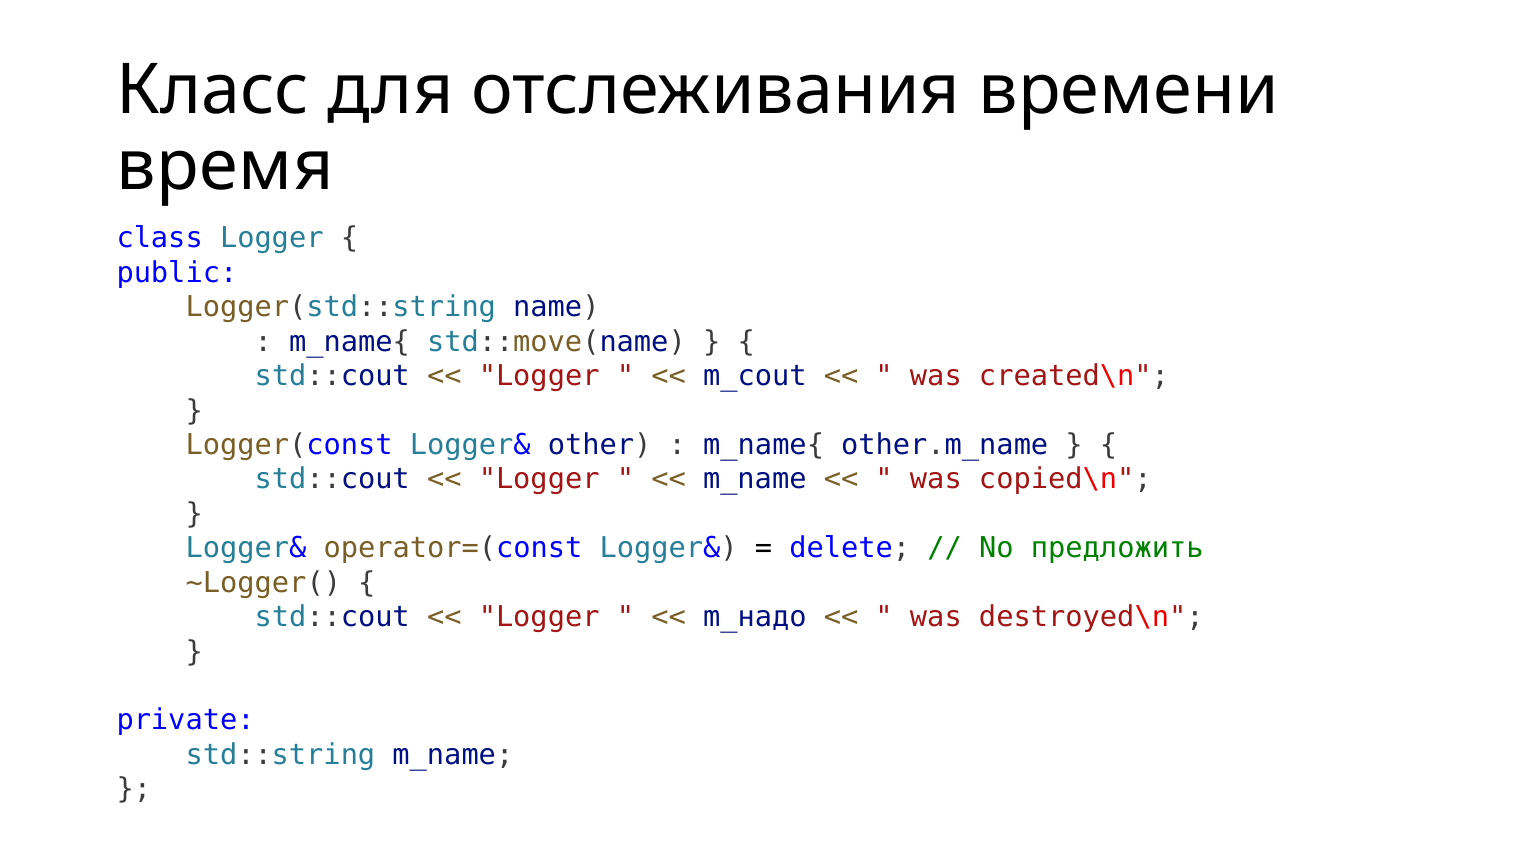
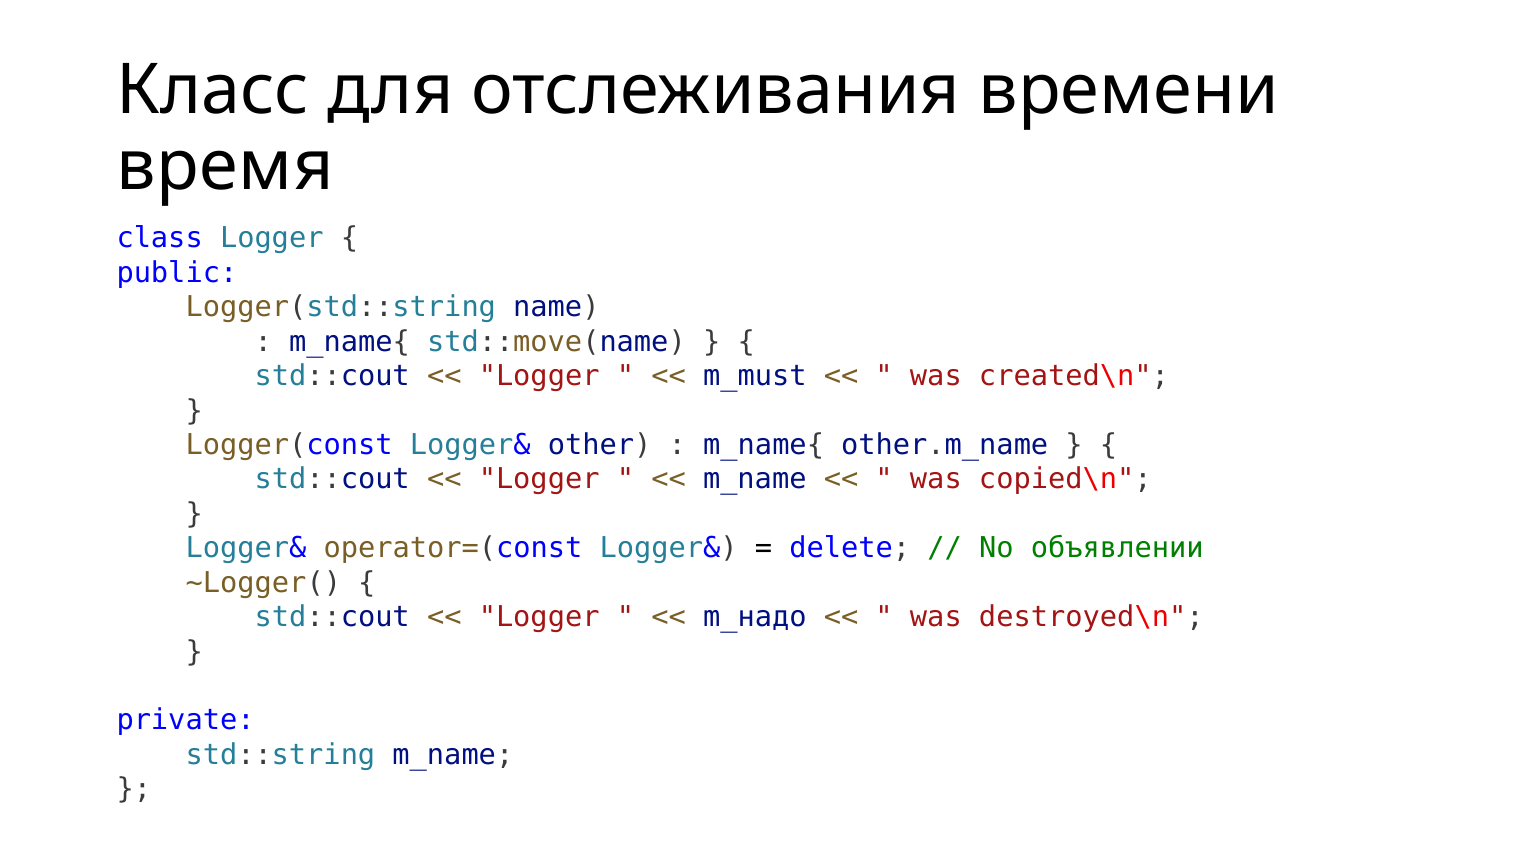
m_cout: m_cout -> m_must (755, 376)
предложить: предложить -> объявлении (1117, 548)
